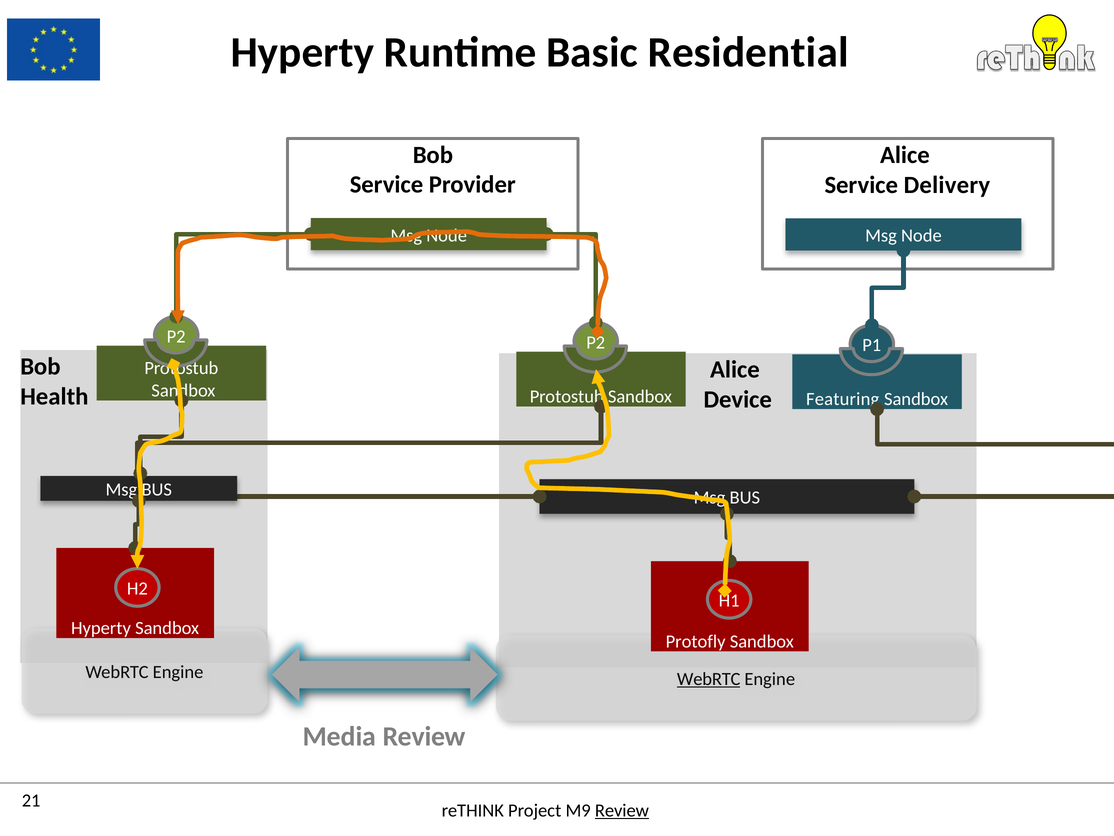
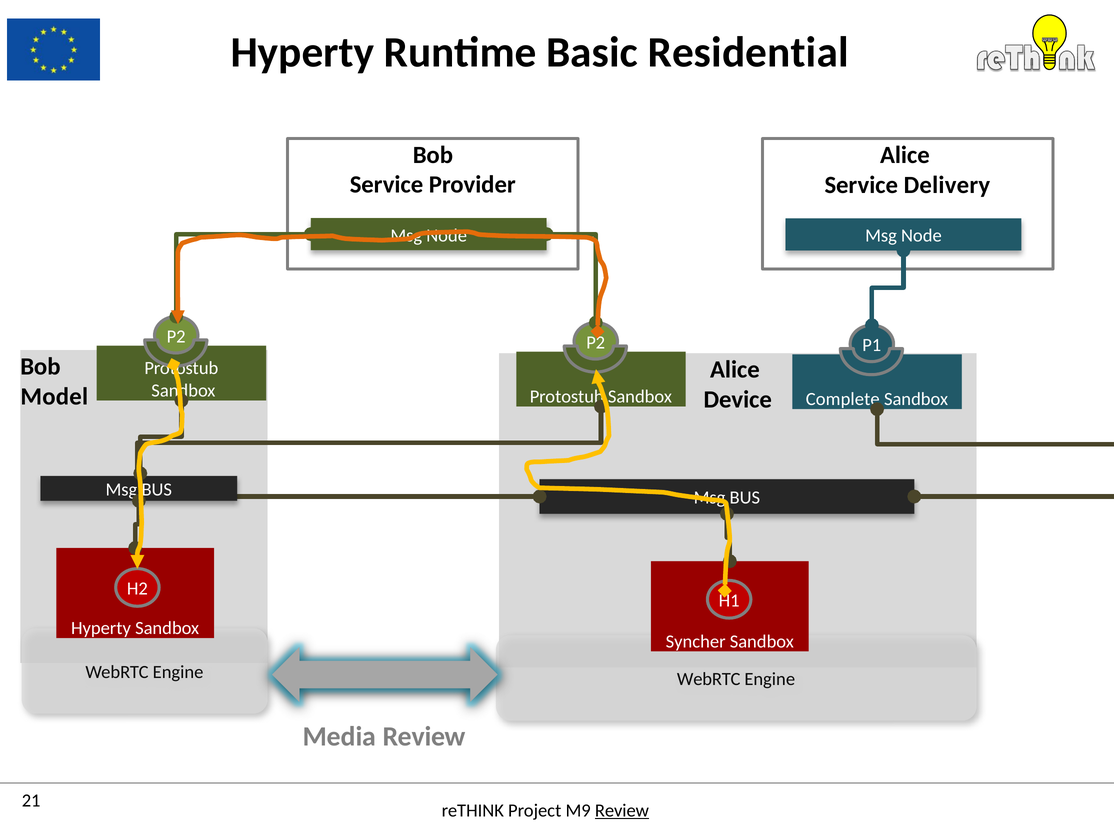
Health: Health -> Model (54, 396)
Featuring: Featuring -> Complete (843, 399)
Protofly: Protofly -> Syncher (696, 641)
WebRTC underline: present -> none (709, 679)
